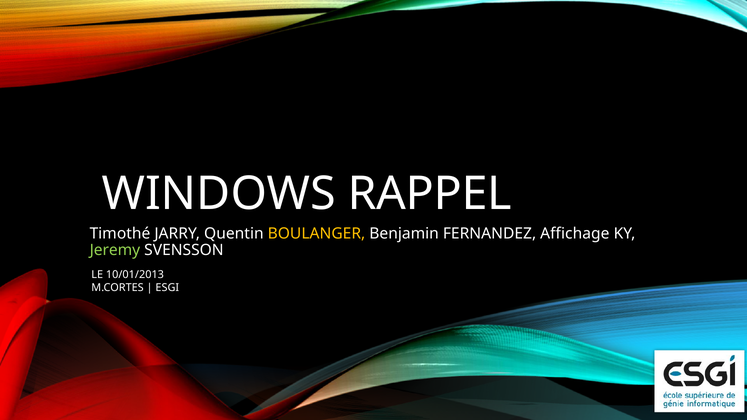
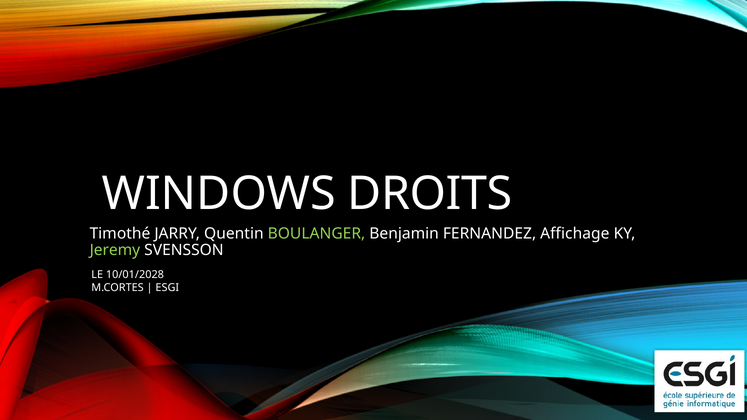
RAPPEL: RAPPEL -> DROITS (430, 194)
BOULANGER colour: yellow -> light green (316, 234)
10/01/2013: 10/01/2013 -> 10/01/2028 (135, 275)
